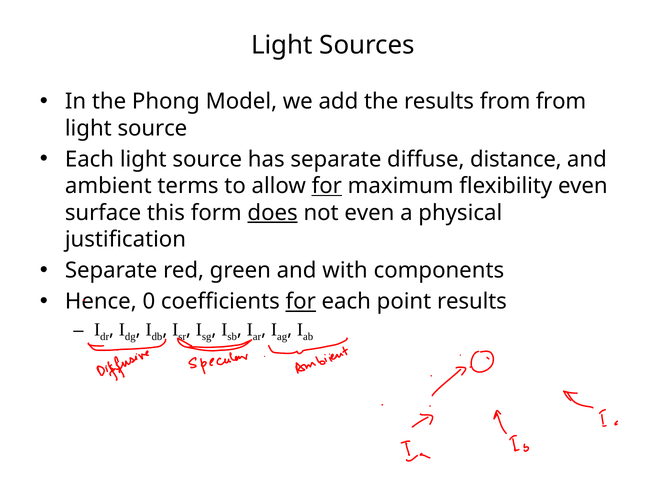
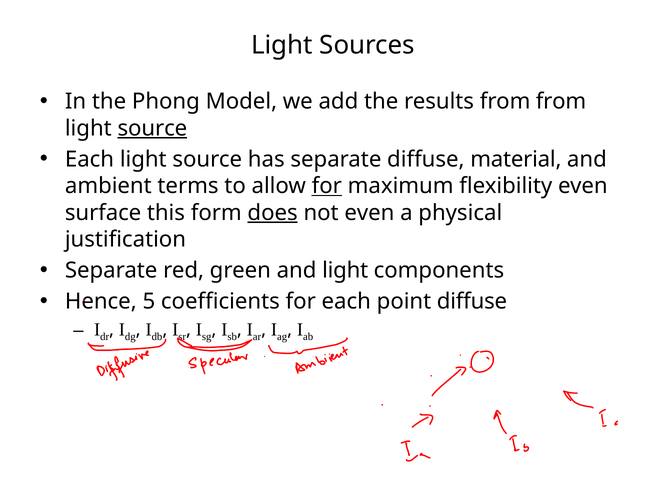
source underline: none -> present (152, 128)
distance: distance -> material (516, 159)
and with: with -> light (345, 270)
0: 0 -> 5 (149, 301)
for underline: present -> none (301, 301)
point results: results -> diffuse (472, 301)
